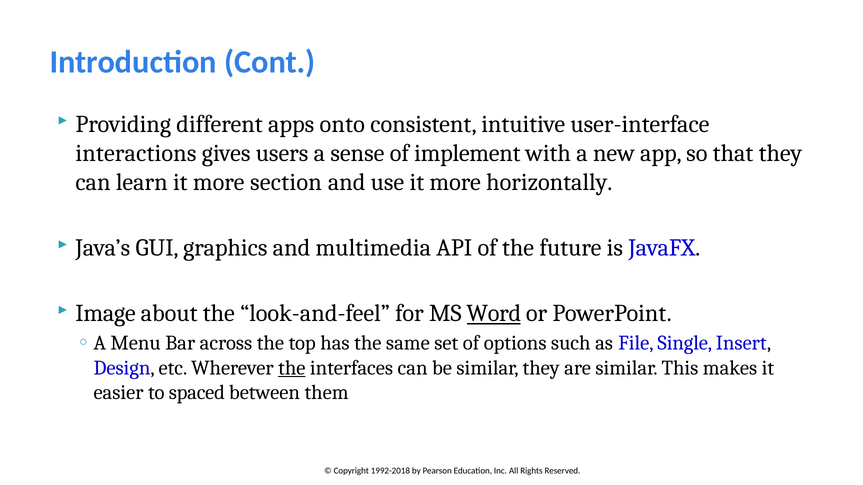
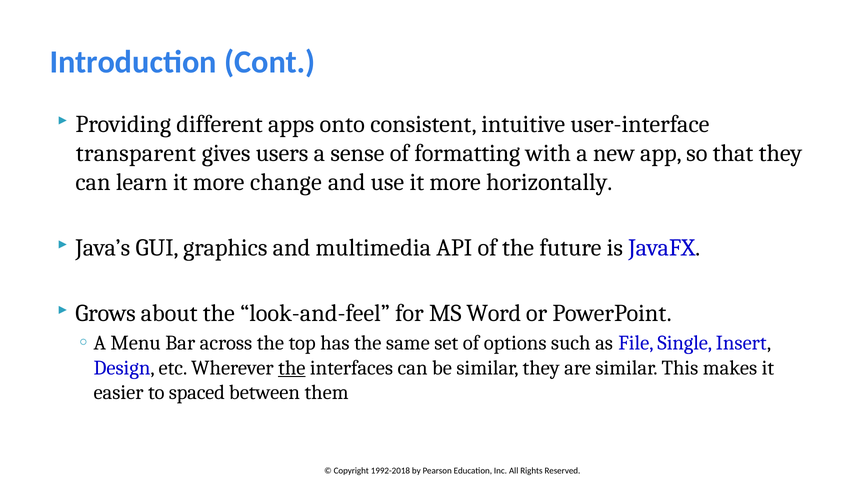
interactions: interactions -> transparent (136, 153)
implement: implement -> formatting (467, 153)
section: section -> change (286, 183)
Image: Image -> Grows (106, 314)
Word underline: present -> none (494, 314)
